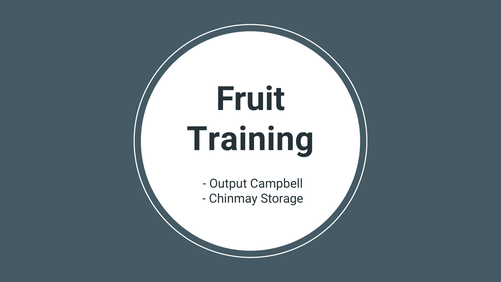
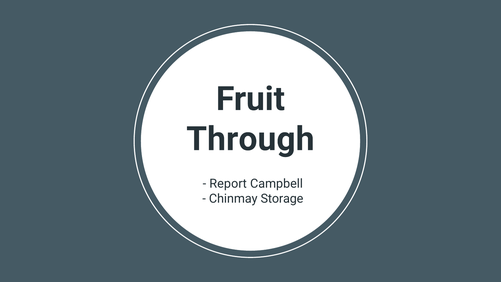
Training: Training -> Through (250, 139)
Output: Output -> Report (228, 184)
